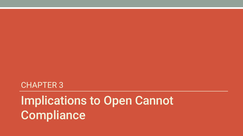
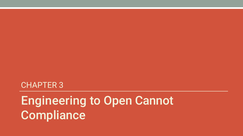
Implications: Implications -> Engineering (54, 101)
